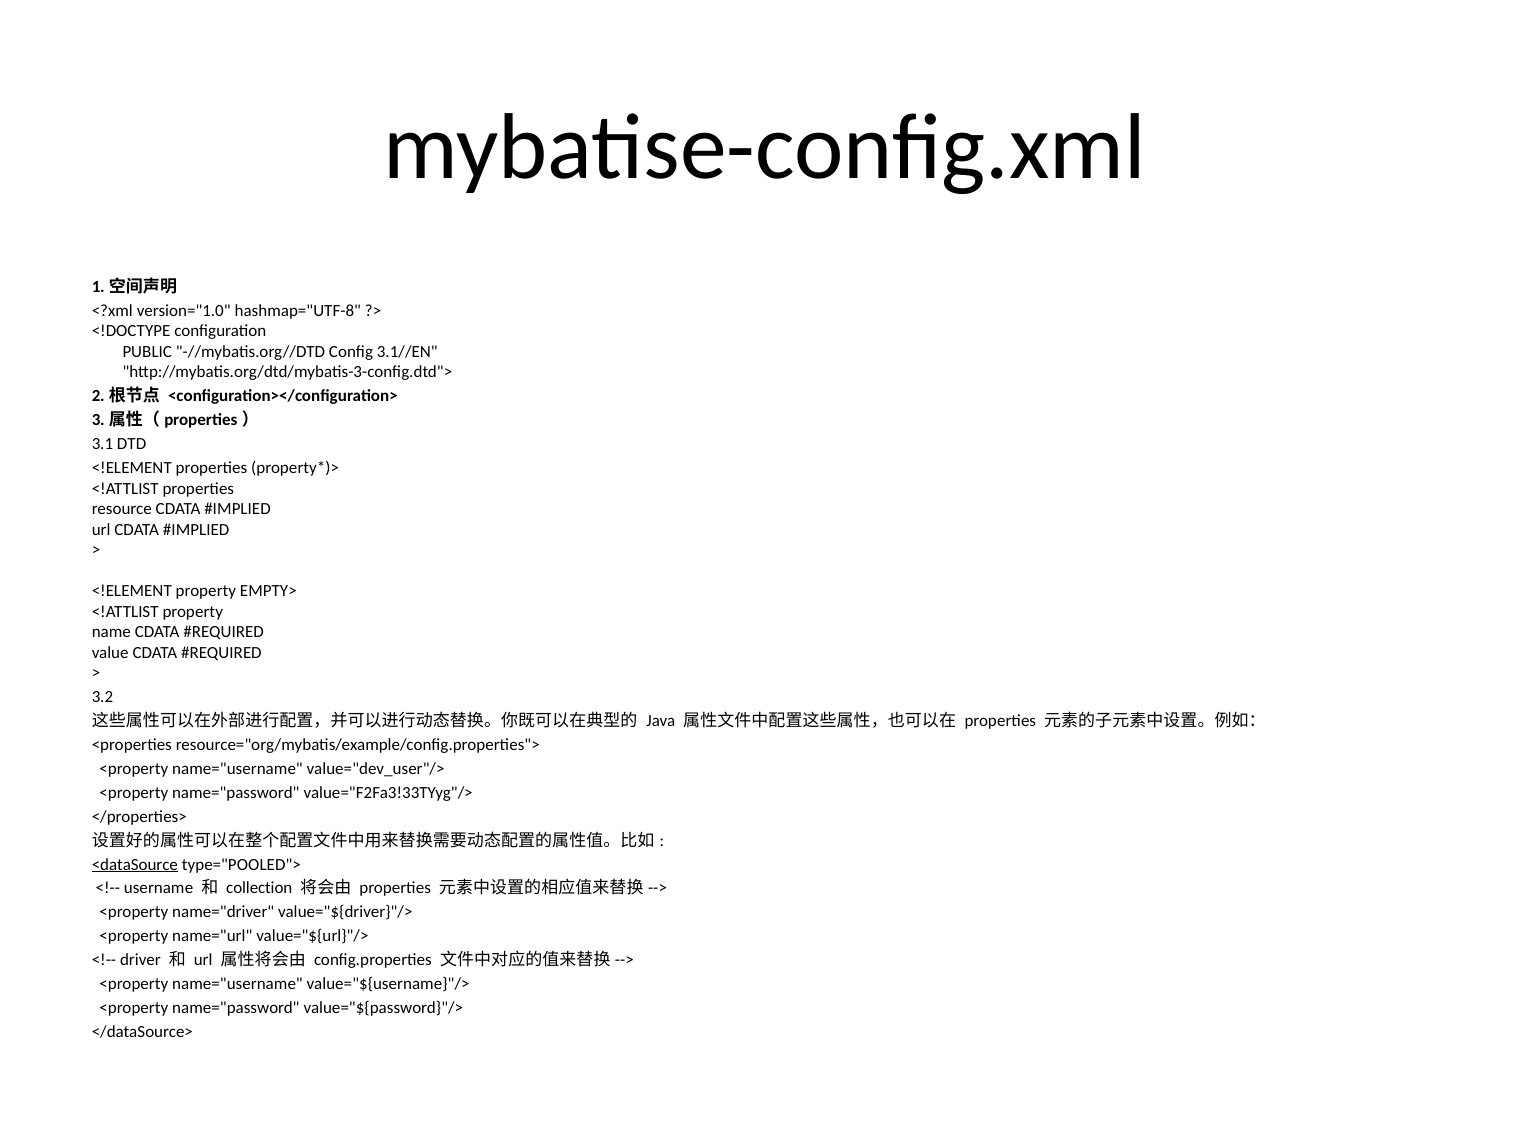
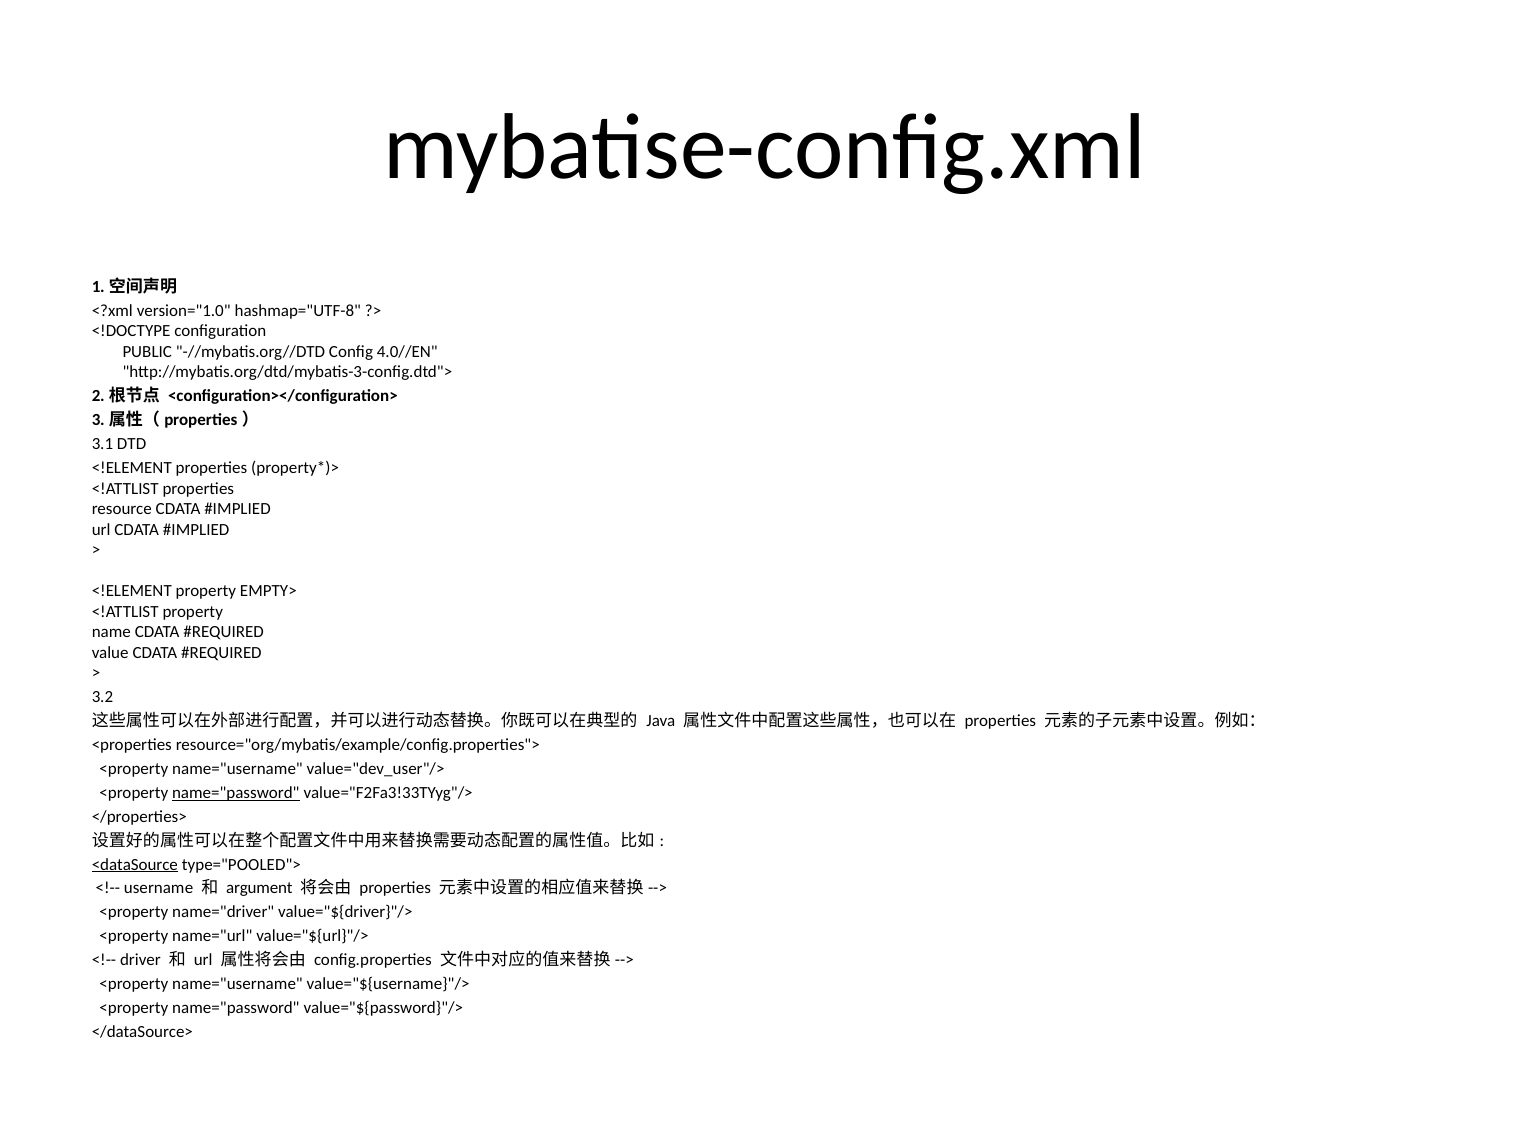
3.1//EN: 3.1//EN -> 4.0//EN (407, 352)
name="password underline: none -> present (236, 793)
collection: collection -> argument (259, 889)
